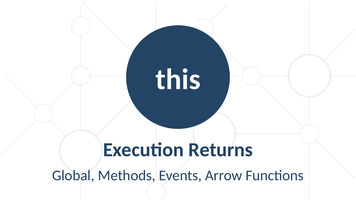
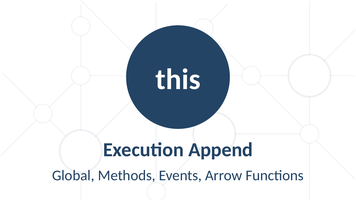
Returns: Returns -> Append (221, 150)
